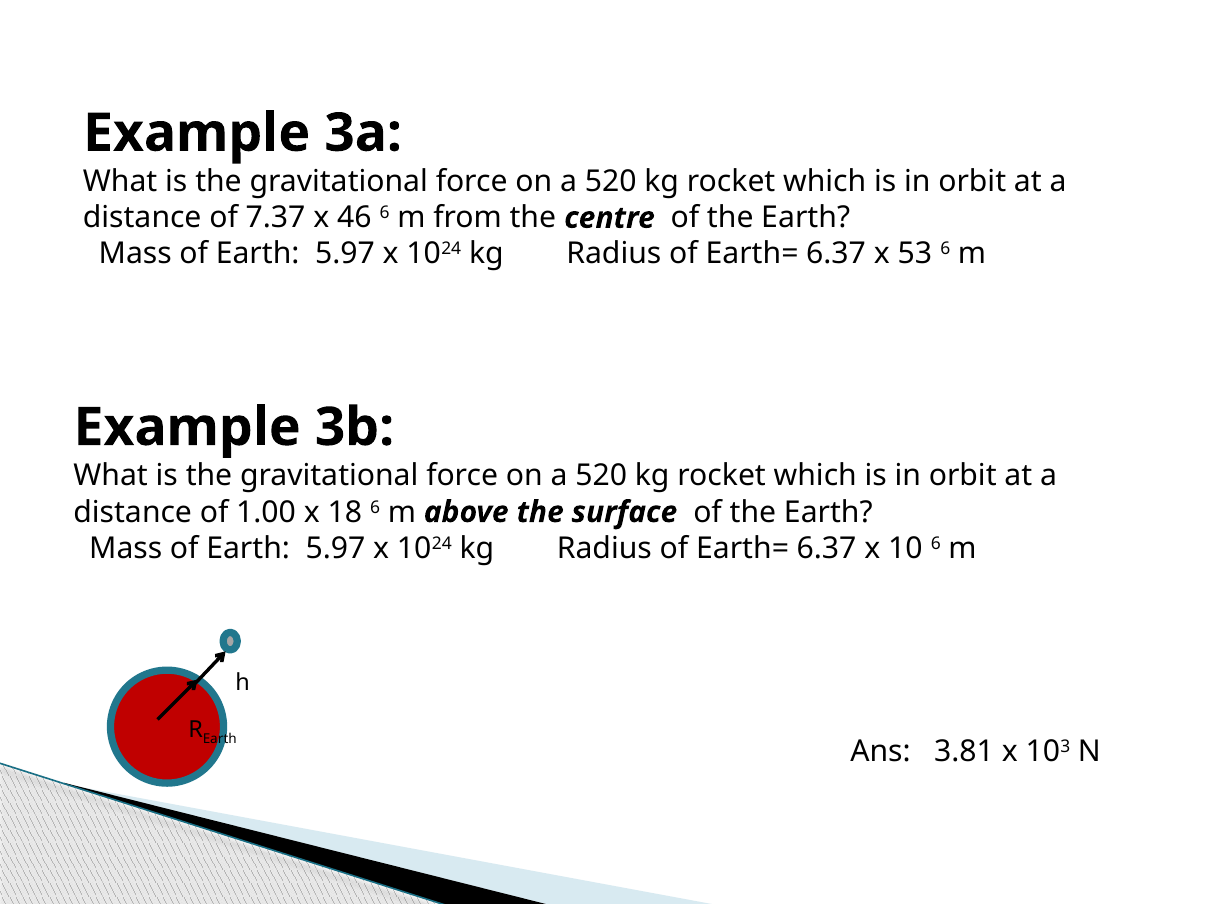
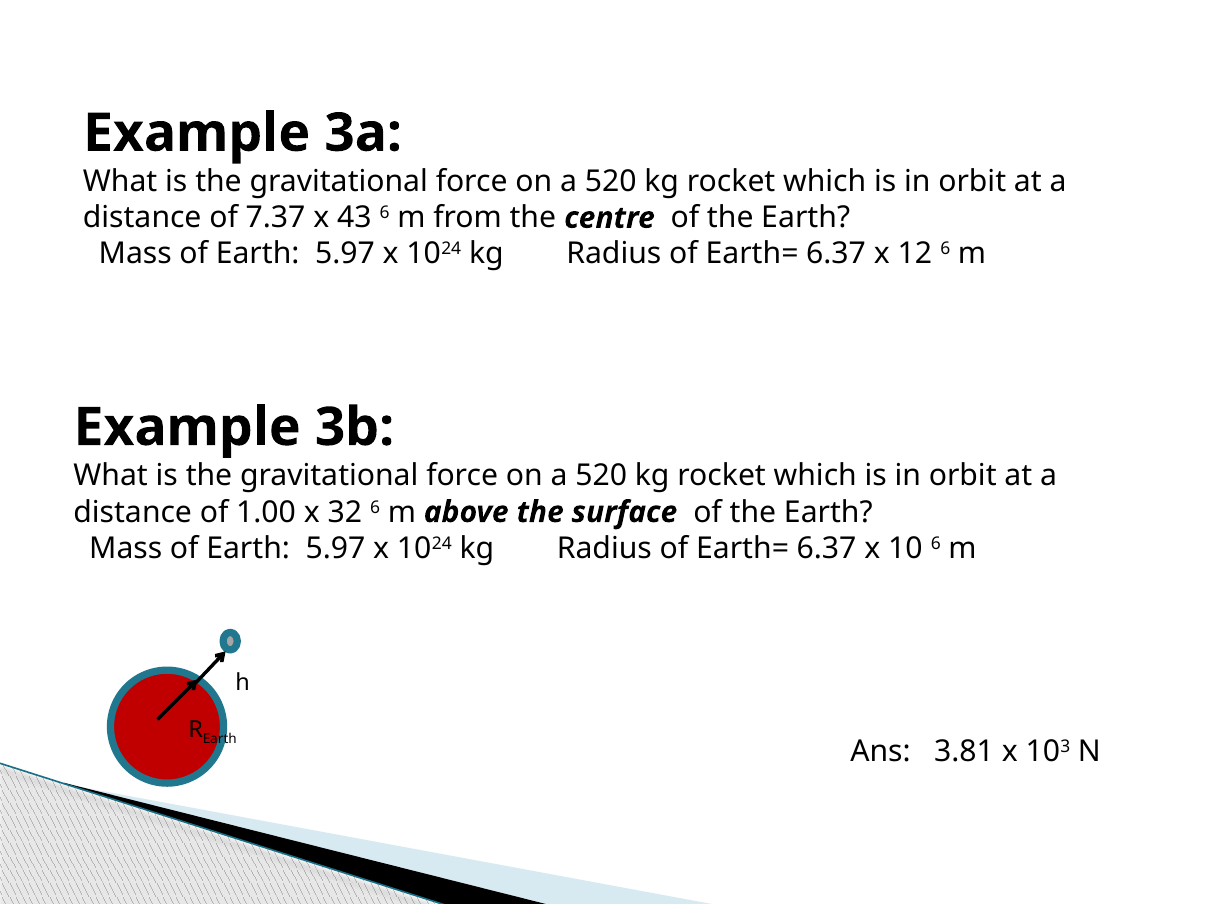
46: 46 -> 43 (354, 218)
53: 53 -> 12 (915, 254)
18: 18 -> 32 (345, 512)
